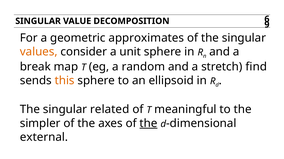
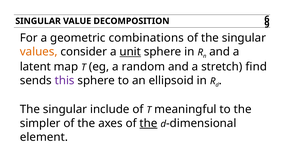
approximates: approximates -> combinations (146, 38)
unit underline: none -> present (130, 52)
break: break -> latent (35, 67)
this colour: orange -> purple (65, 81)
related: related -> include (110, 110)
external: external -> element (44, 137)
